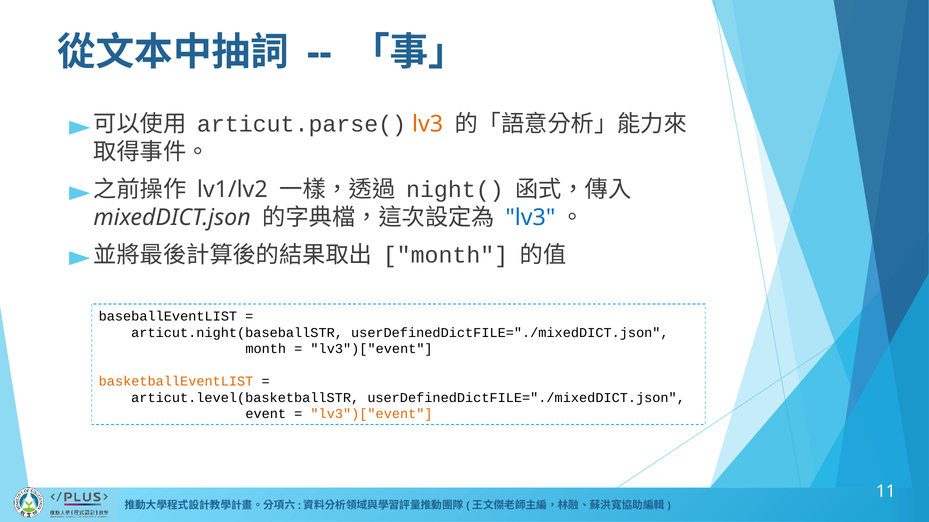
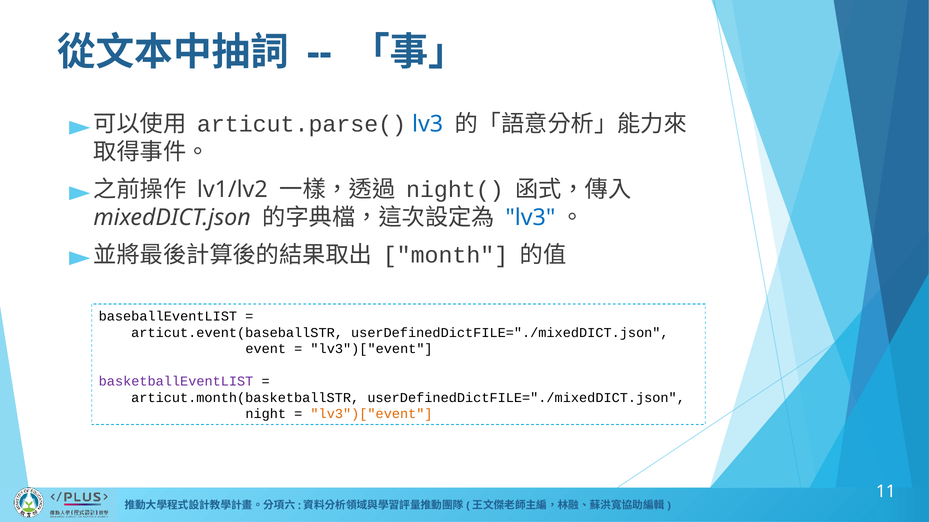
lv3 colour: orange -> blue (428, 124)
articut.night(baseballSTR: articut.night(baseballSTR -> articut.event(baseballSTR (237, 333)
month: month -> event (266, 349)
basketballEventLIST colour: orange -> purple (176, 382)
articut.level(basketballSTR: articut.level(basketballSTR -> articut.month(basketballSTR (245, 398)
event: event -> night (266, 414)
